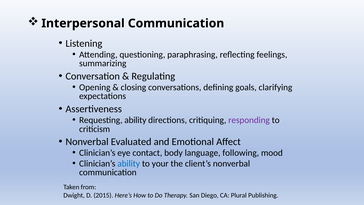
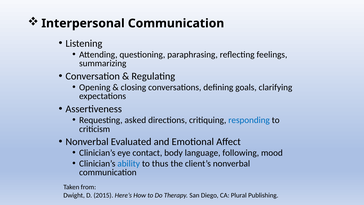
Requesting ability: ability -> asked (135, 120)
responding colour: purple -> blue (249, 120)
your: your -> thus (160, 163)
